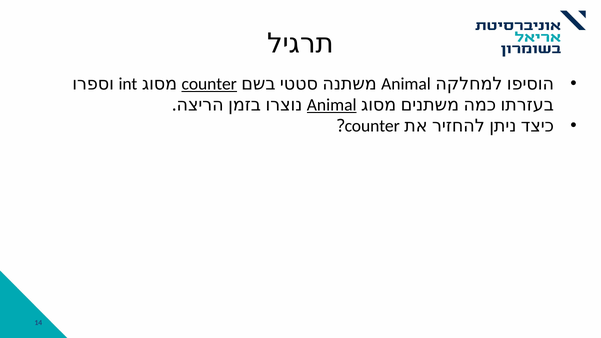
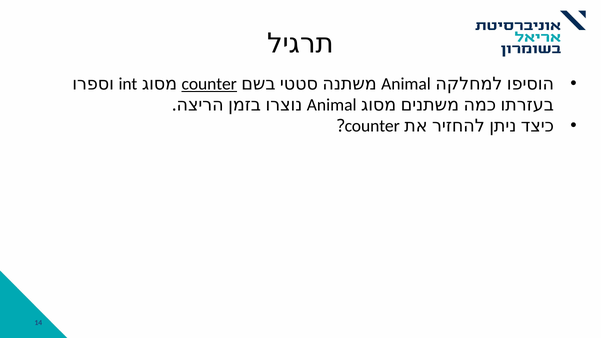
Animal underline: present -> none (332, 105)
